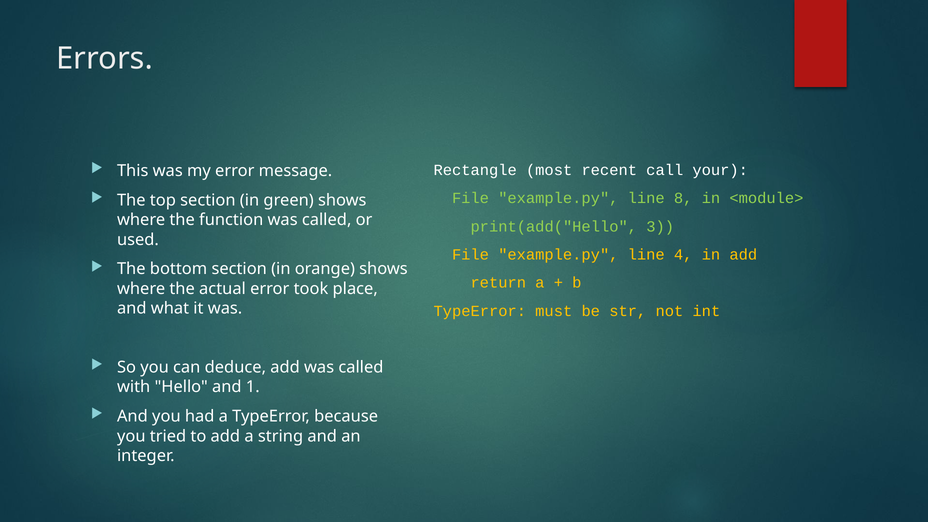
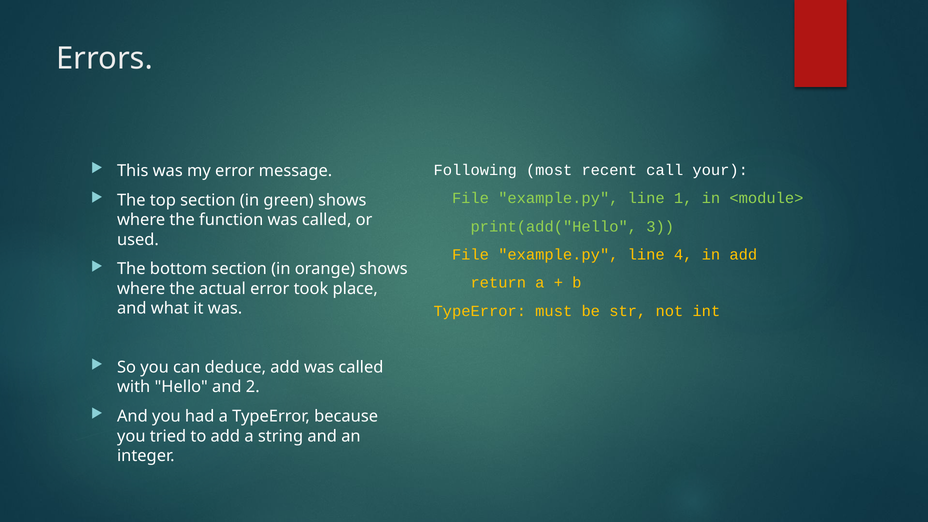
Rectangle: Rectangle -> Following (475, 170)
8: 8 -> 1 (683, 198)
1: 1 -> 2 (253, 387)
